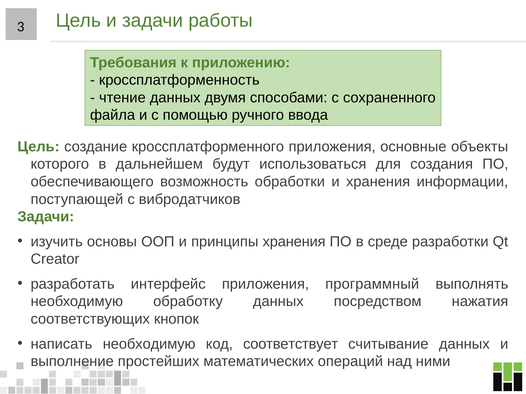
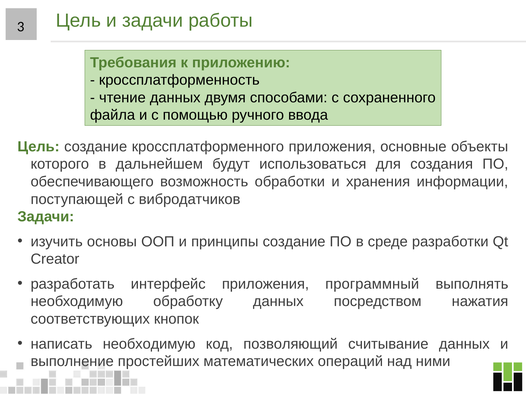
принципы хранения: хранения -> создание (294, 242)
соответствует: соответствует -> позволяющий (291, 344)
